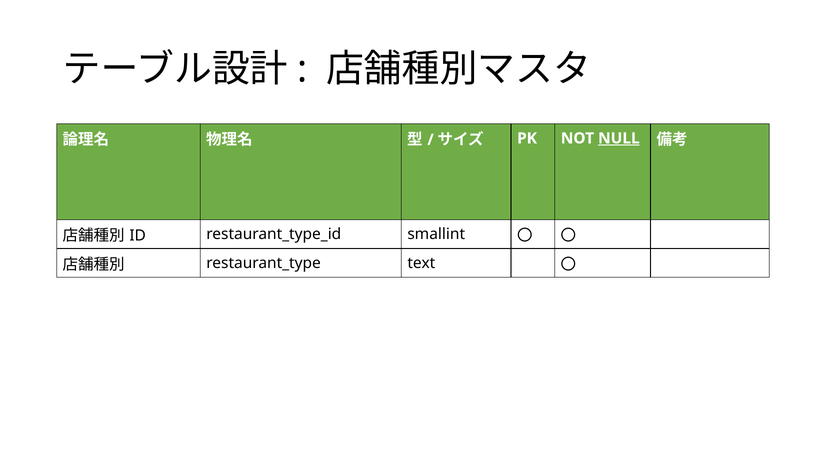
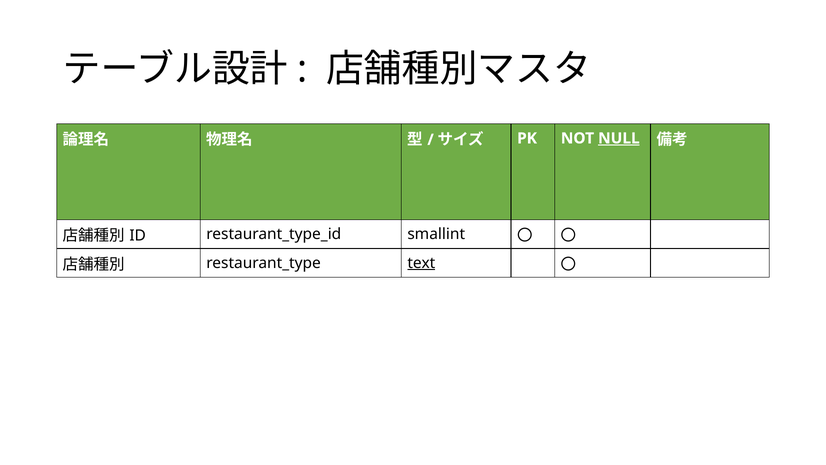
text underline: none -> present (421, 263)
